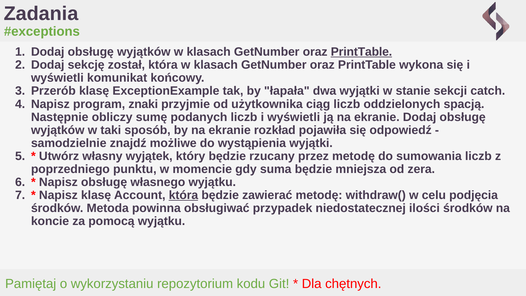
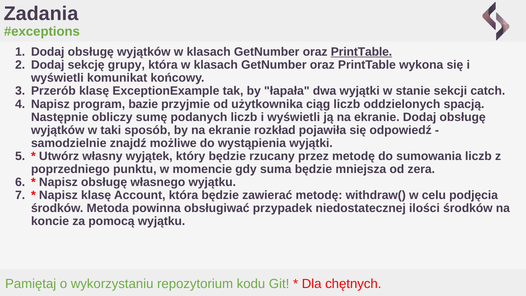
został: został -> grupy (126, 65)
znaki: znaki -> bazie (143, 104)
która underline: present -> none (183, 195)
